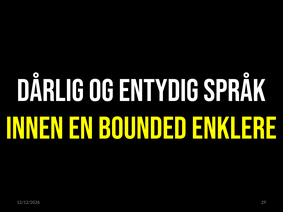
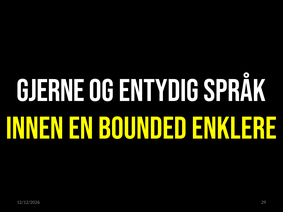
DÅRLIG: DÅRLIG -> GJERNE (51, 91)
